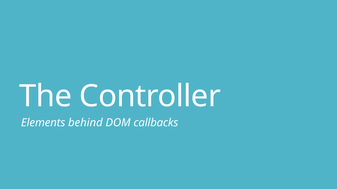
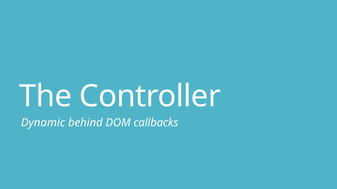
Elements: Elements -> Dynamic (43, 123)
